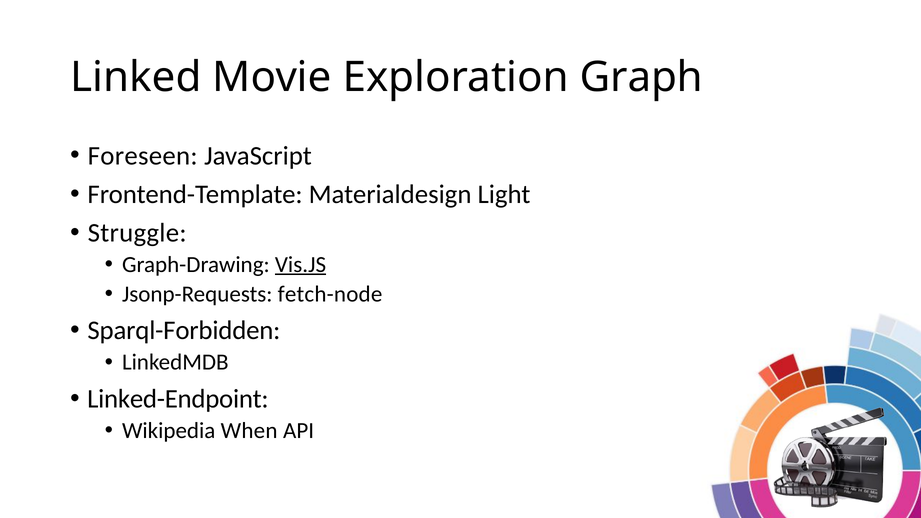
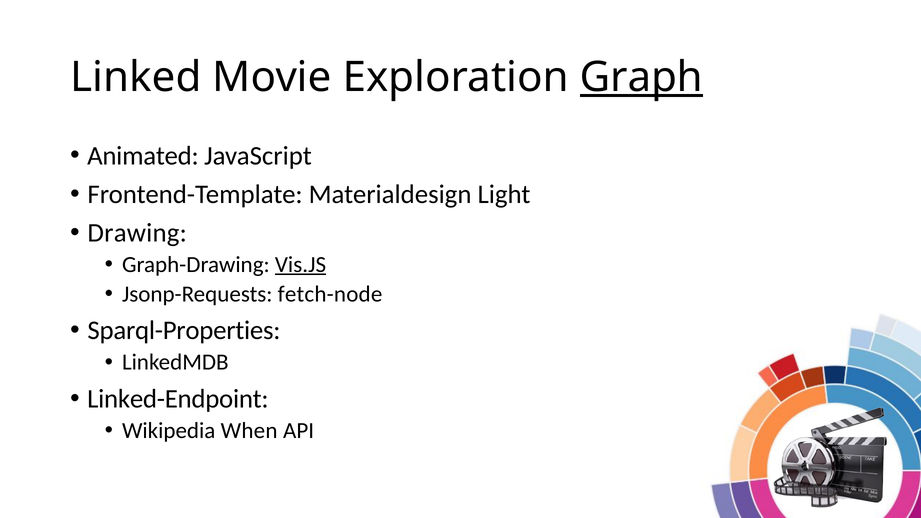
Graph underline: none -> present (641, 77)
Foreseen: Foreseen -> Animated (143, 156)
Struggle: Struggle -> Drawing (137, 233)
Sparql-Forbidden: Sparql-Forbidden -> Sparql-Properties (184, 331)
